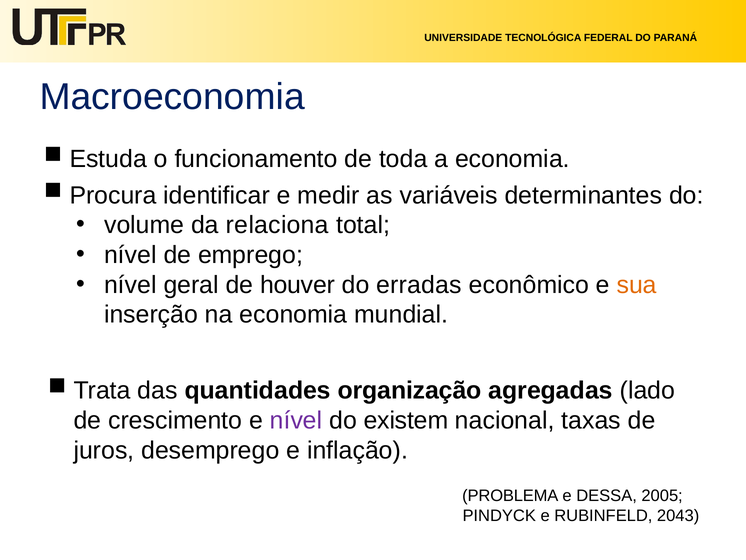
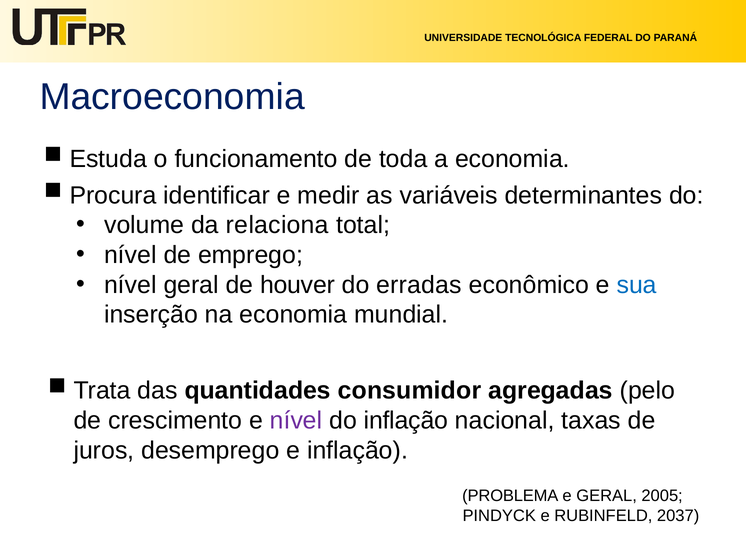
sua colour: orange -> blue (637, 285)
organização: organização -> consumidor (410, 390)
lado: lado -> pelo (647, 390)
do existem: existem -> inflação (406, 420)
e DESSA: DESSA -> GERAL (607, 495)
2043: 2043 -> 2037 (678, 515)
